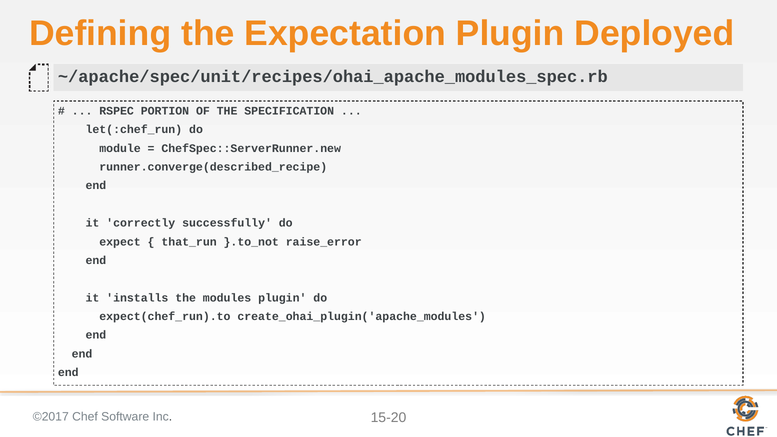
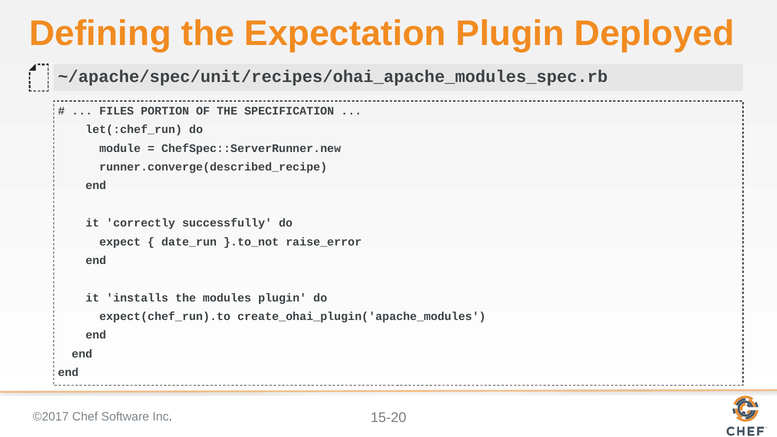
RSPEC: RSPEC -> FILES (117, 111)
that_run: that_run -> date_run (189, 242)
